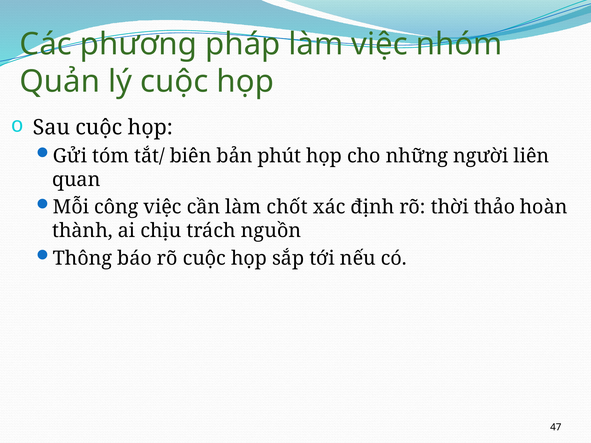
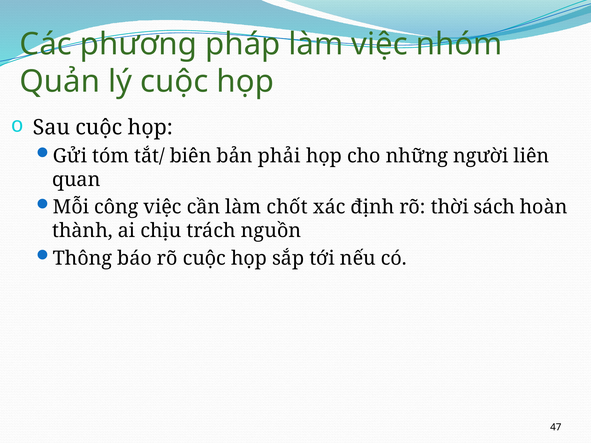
phút: phút -> phải (279, 156)
thảo: thảo -> sách (494, 207)
